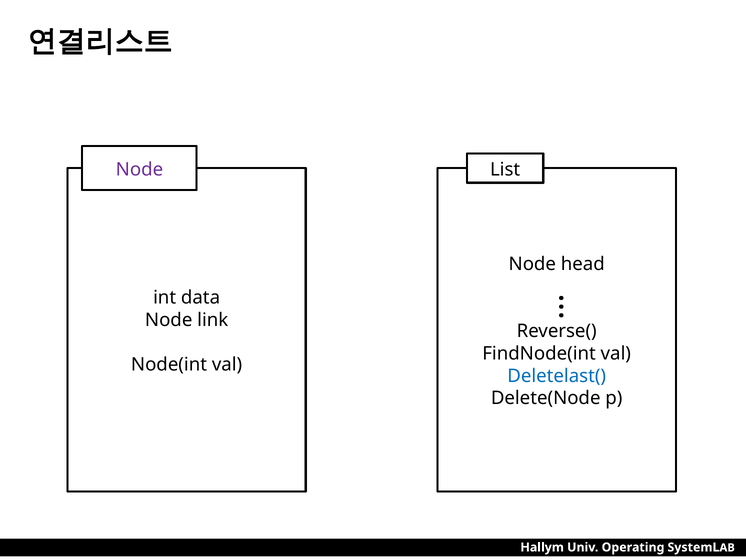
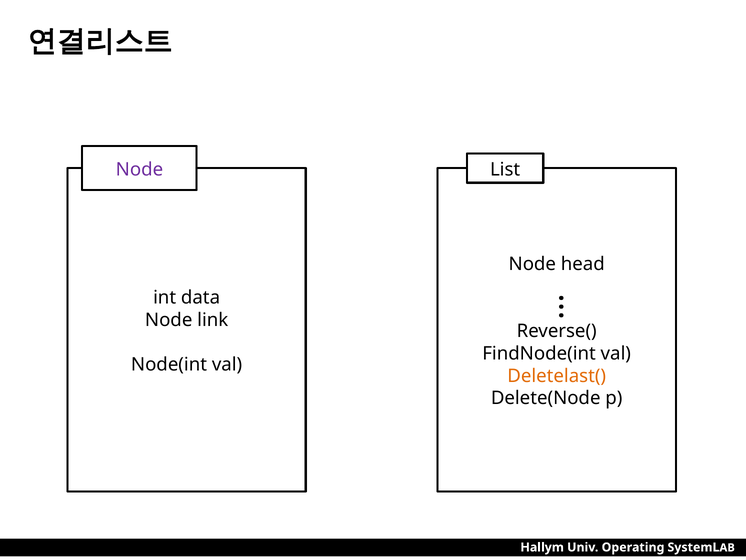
Deletelast( colour: blue -> orange (557, 376)
